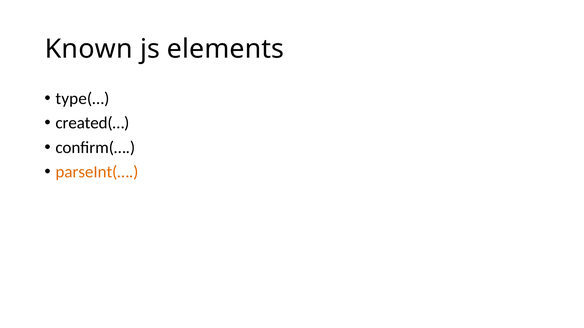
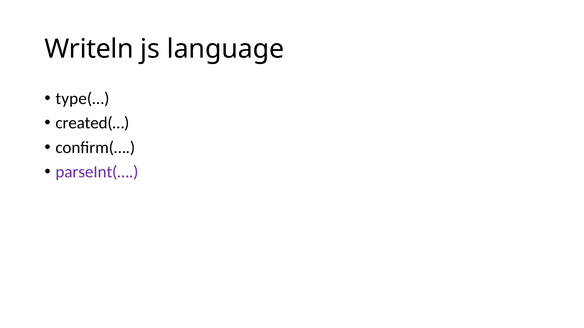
Known: Known -> Writeln (89, 49)
elements: elements -> language (226, 49)
parseInt(… colour: orange -> purple (97, 172)
